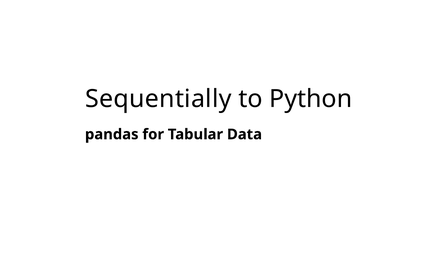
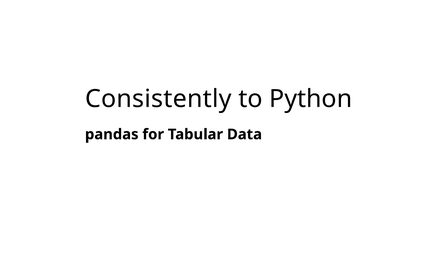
Sequentially: Sequentially -> Consistently (158, 99)
